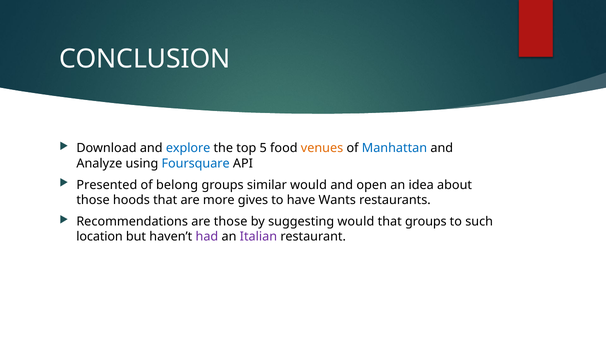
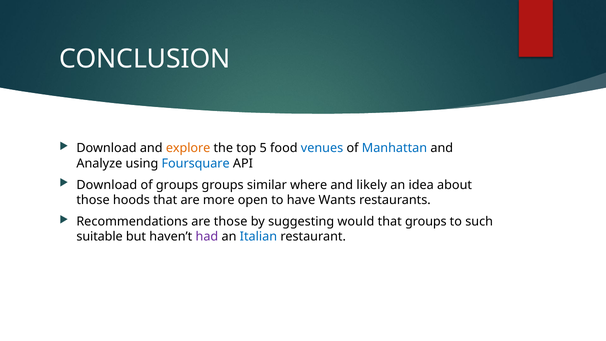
explore colour: blue -> orange (188, 148)
venues colour: orange -> blue (322, 148)
Presented: Presented -> Download (107, 185)
of belong: belong -> groups (177, 185)
similar would: would -> where (309, 185)
open: open -> likely (372, 185)
gives: gives -> open (253, 200)
location: location -> suitable (100, 237)
Italian colour: purple -> blue (258, 237)
